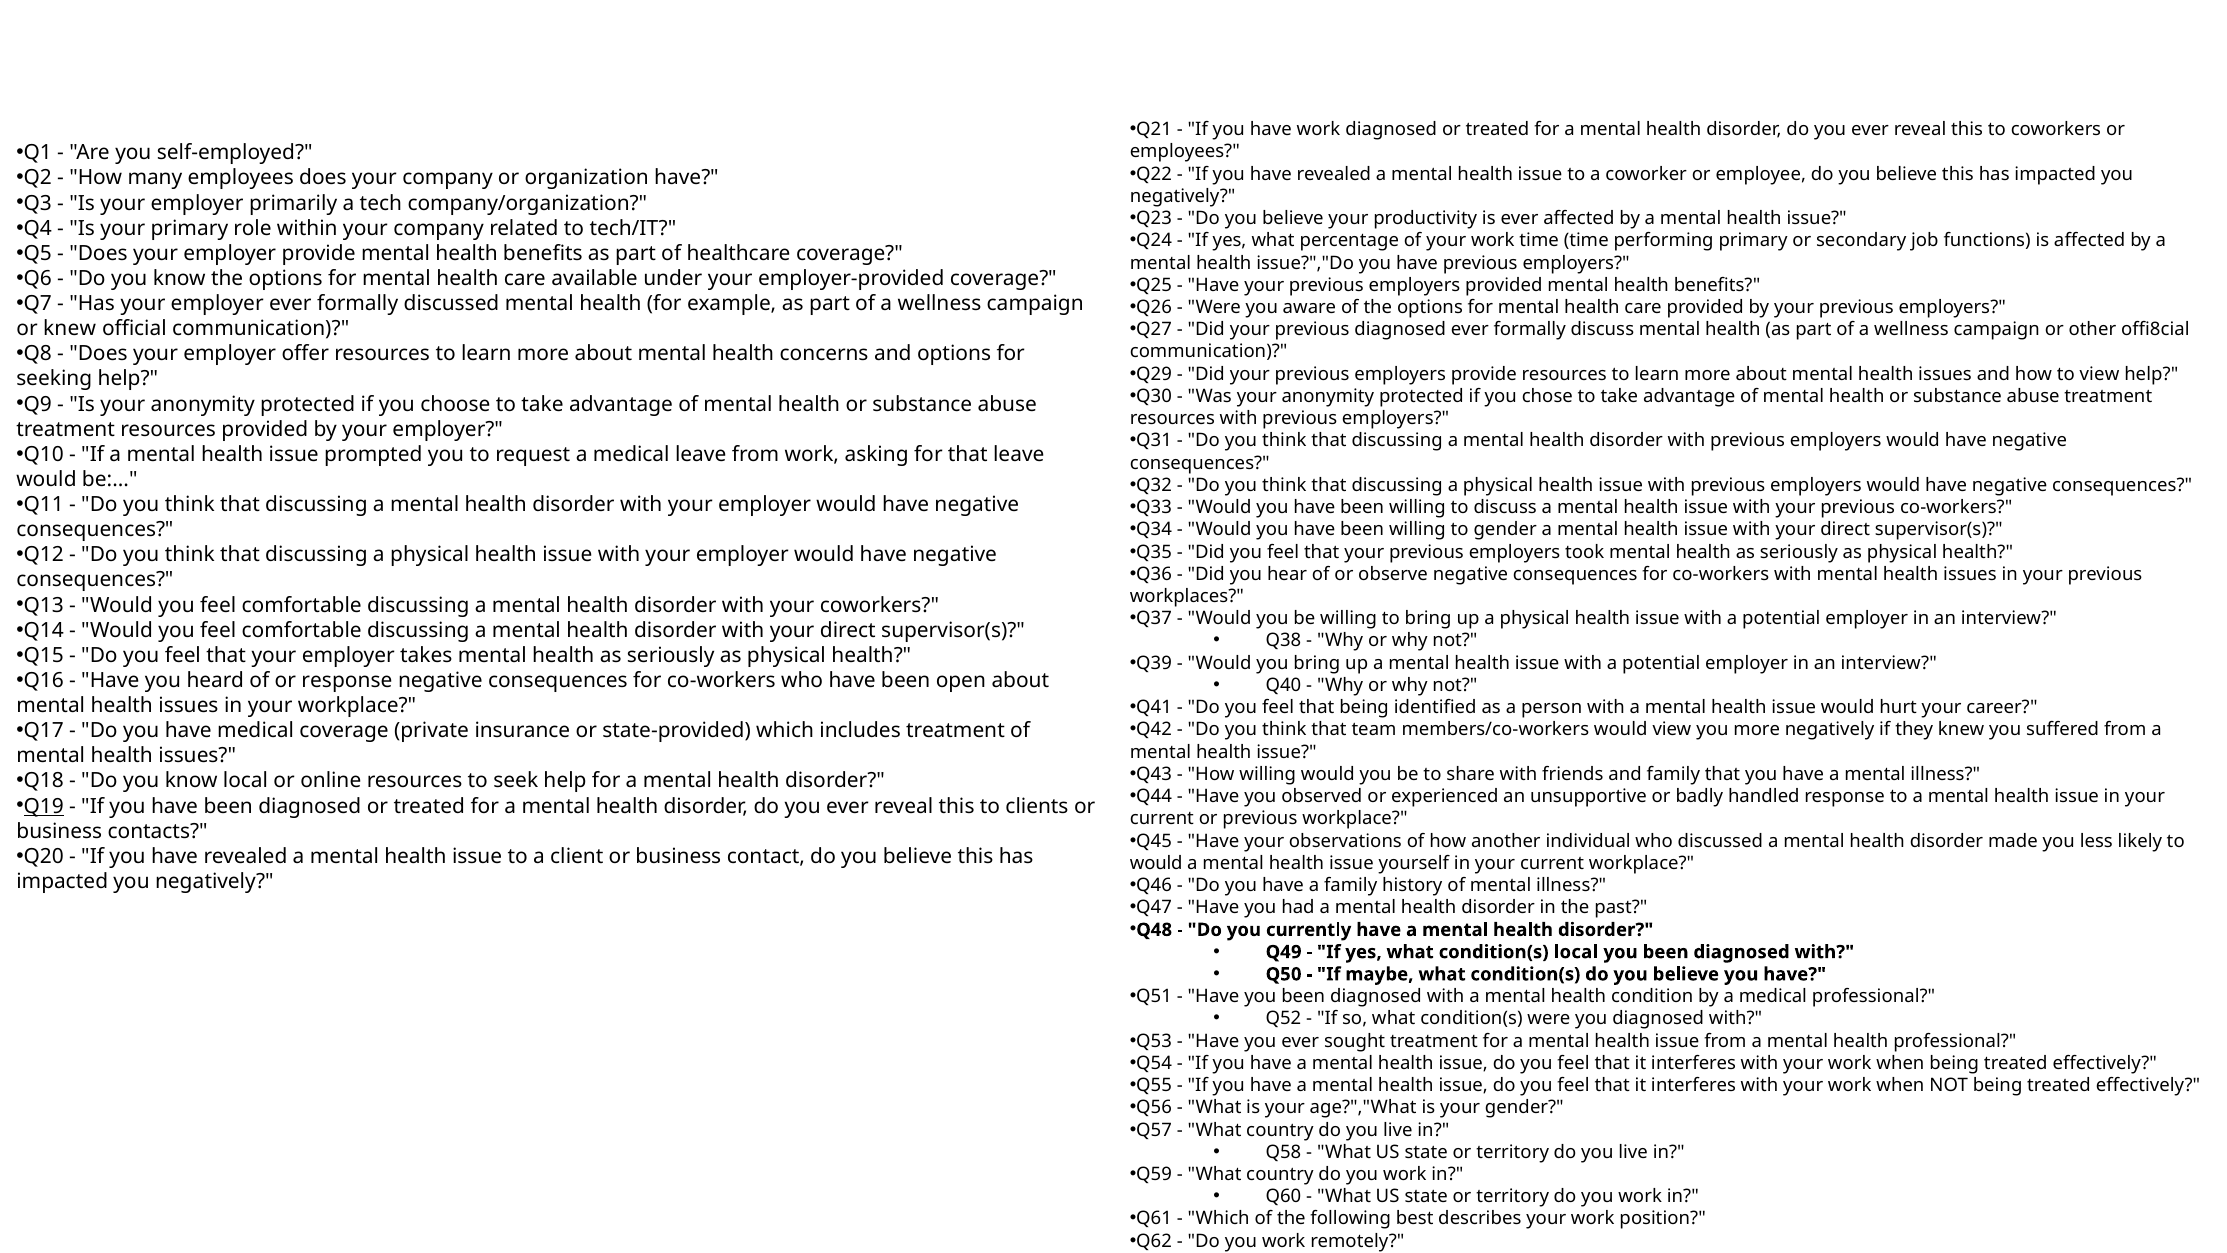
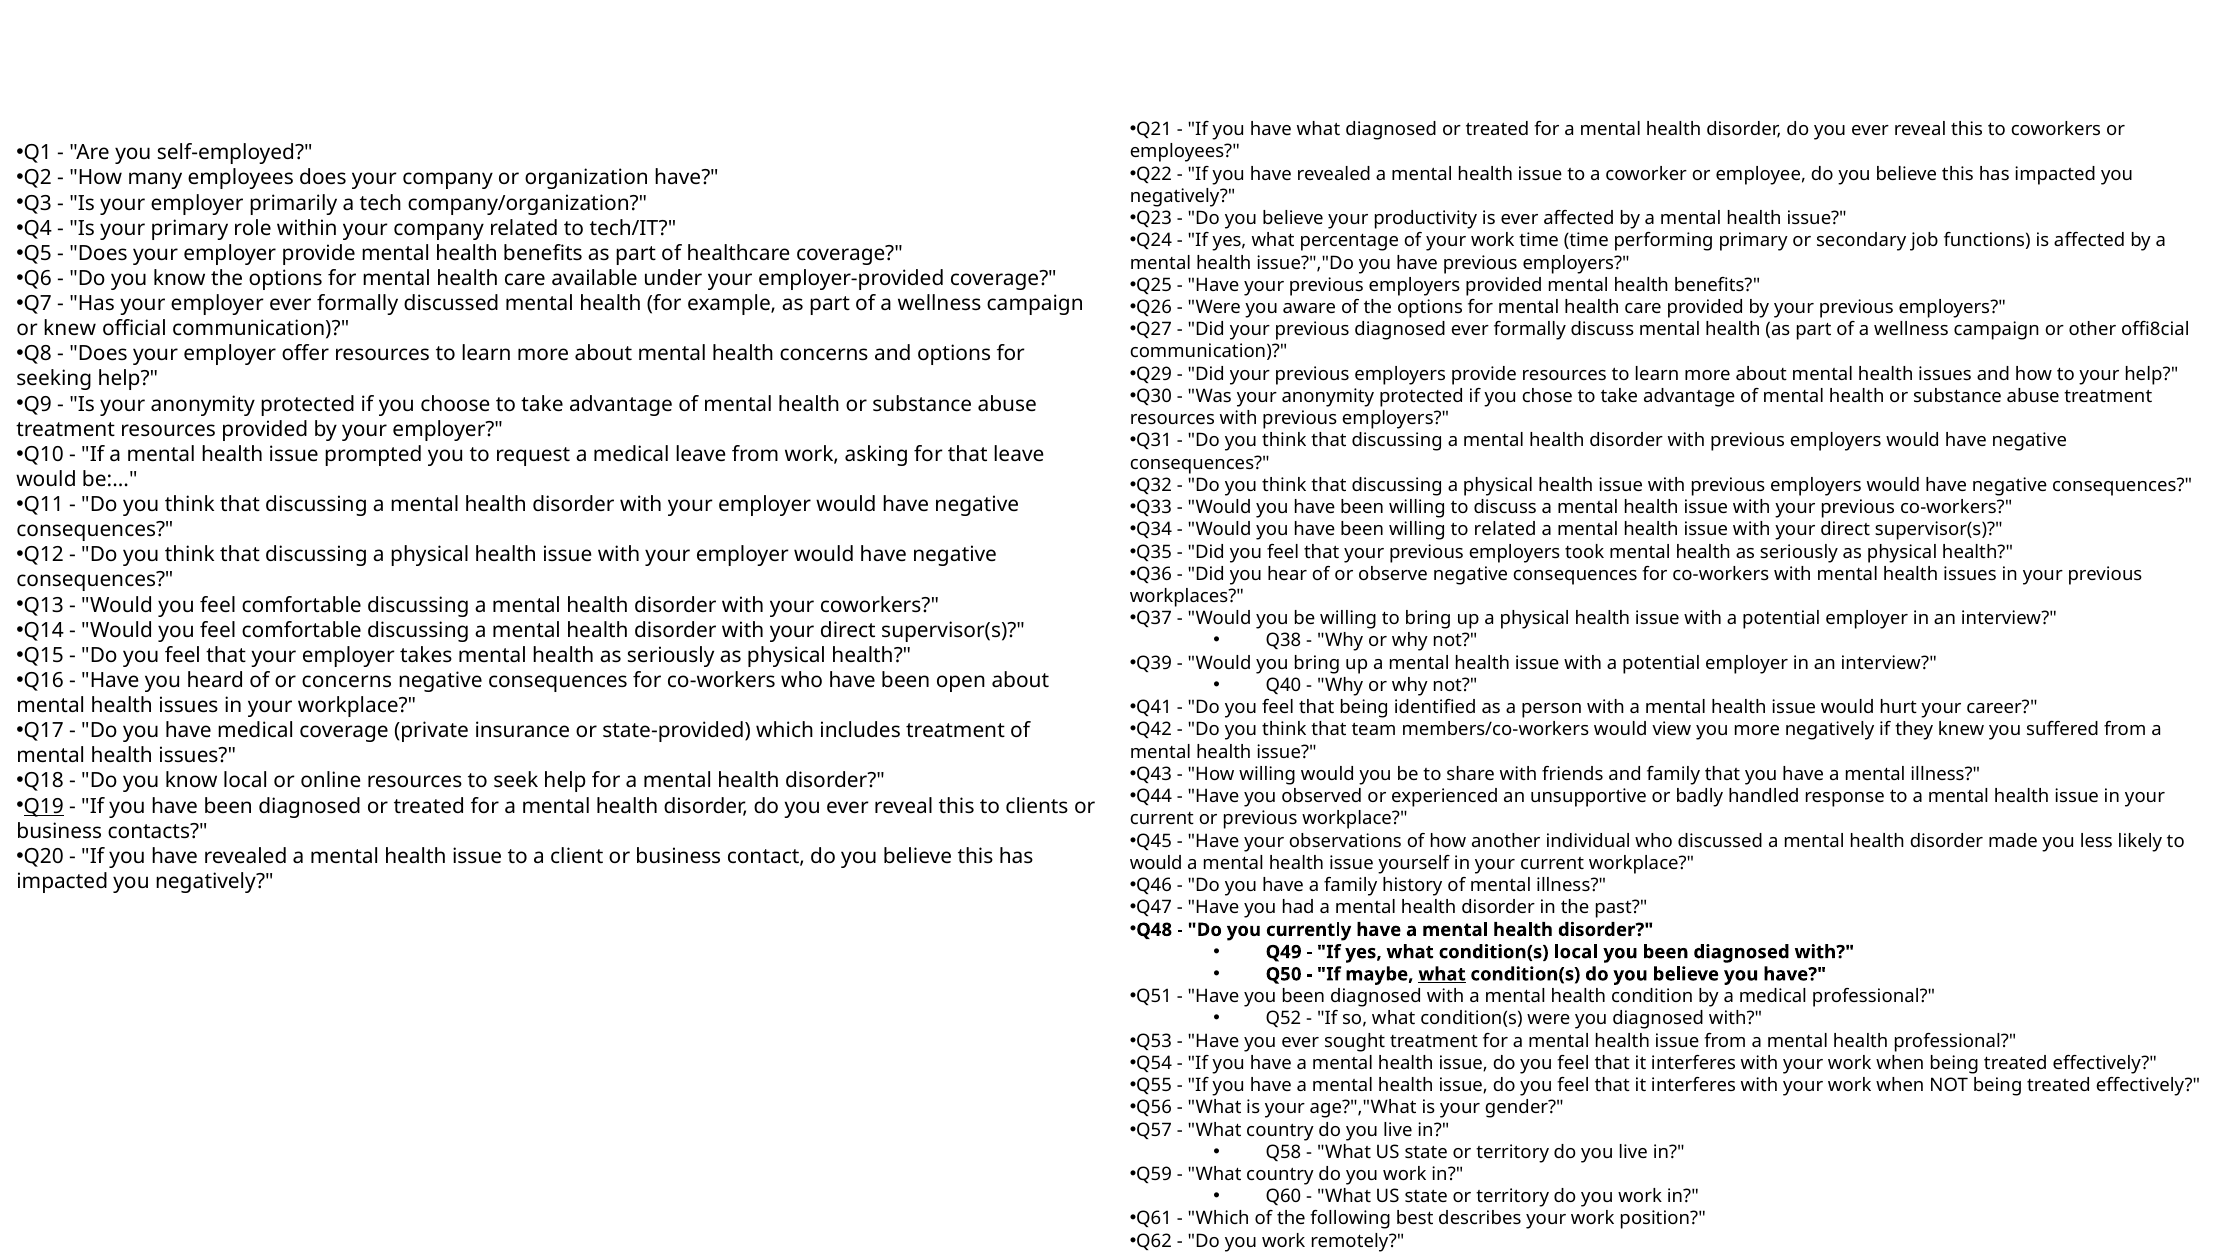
have work: work -> what (1318, 129)
to view: view -> your (2100, 374)
to gender: gender -> related (1505, 530)
or response: response -> concerns (347, 680)
what underline: none -> present (1442, 974)
